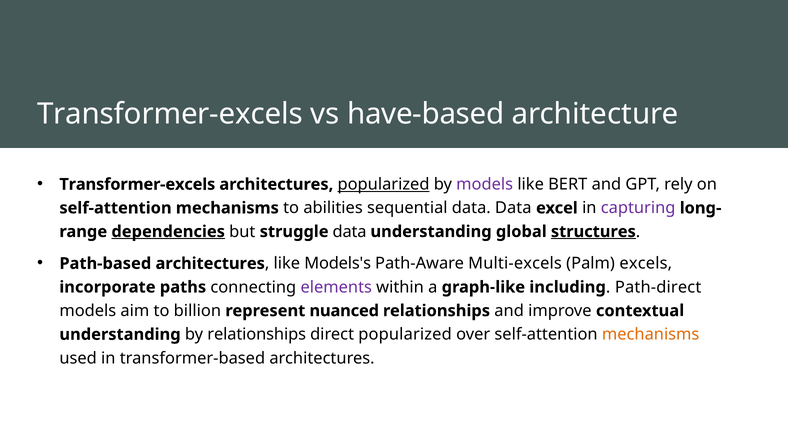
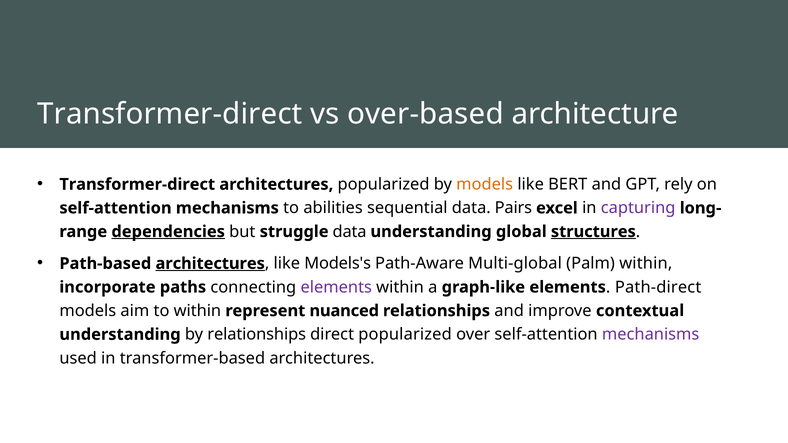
Transformer-excels: Transformer-excels -> Transformer-direct (170, 114)
have-based: have-based -> over-based (425, 114)
Transformer-excels: Transformer-excels -> Transformer-direct (137, 184)
popularized underline: present -> none (384, 184)
models colour: purple -> orange (485, 184)
data Data: Data -> Pairs (513, 208)
architectures underline: none -> present (210, 264)
Multi-excels: Multi-excels -> Multi-global (515, 264)
Palm excels: excels -> within (646, 264)
graph-like including: including -> elements (568, 287)
to billion: billion -> within (197, 311)
mechanisms colour: orange -> purple (651, 335)
